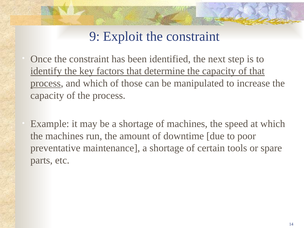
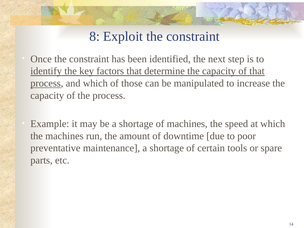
9: 9 -> 8 (95, 36)
